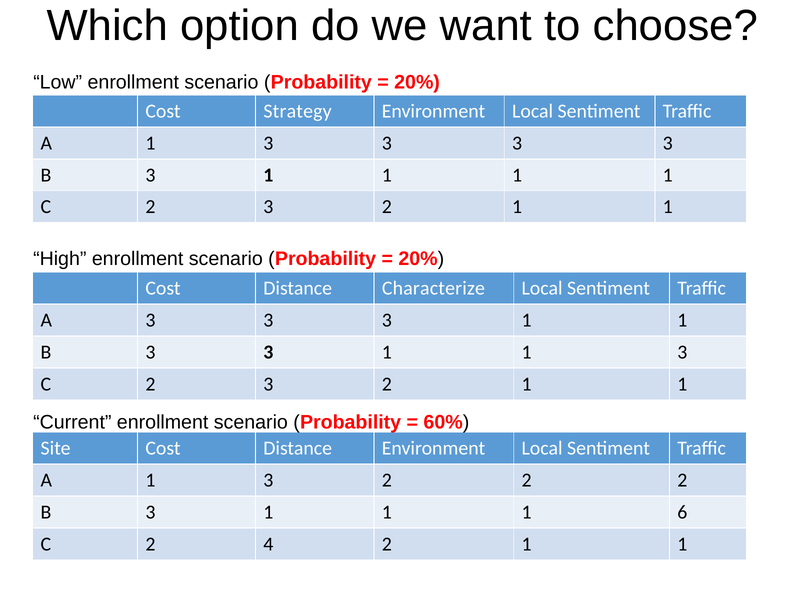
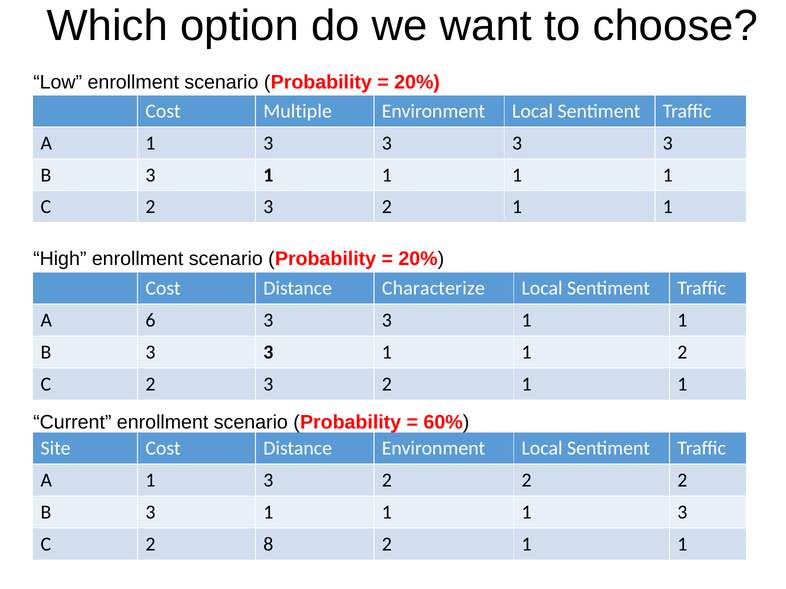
Strategy: Strategy -> Multiple (298, 111)
A 3: 3 -> 6 (150, 320)
1 1 3: 3 -> 2 (682, 352)
1 1 6: 6 -> 3 (682, 513)
4: 4 -> 8 (268, 545)
